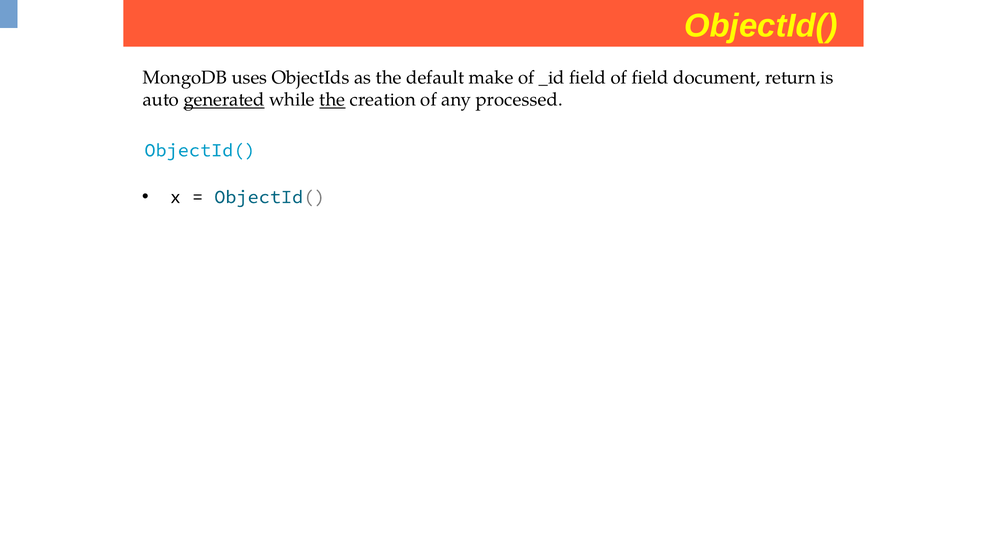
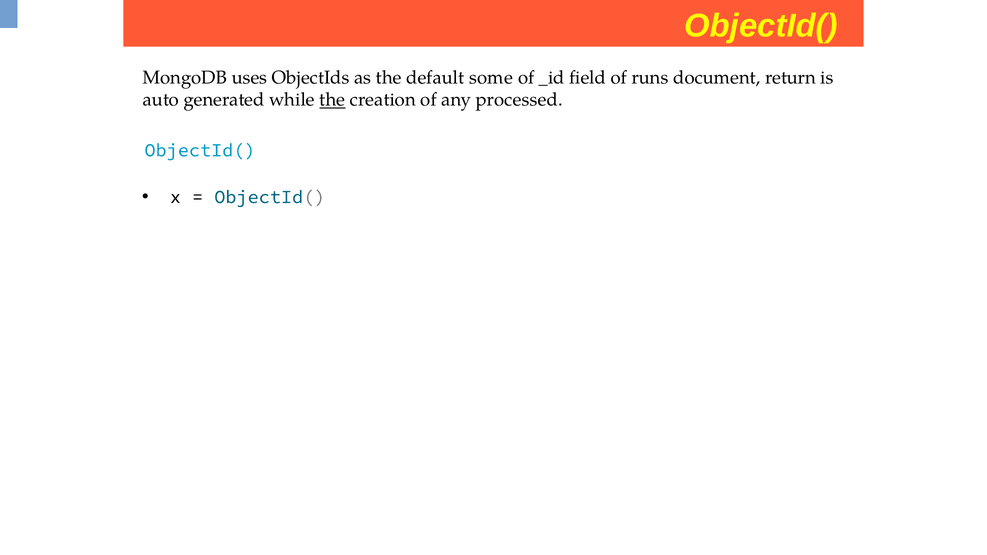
make: make -> some (491, 78)
of field: field -> runs (650, 78)
generated underline: present -> none (224, 100)
